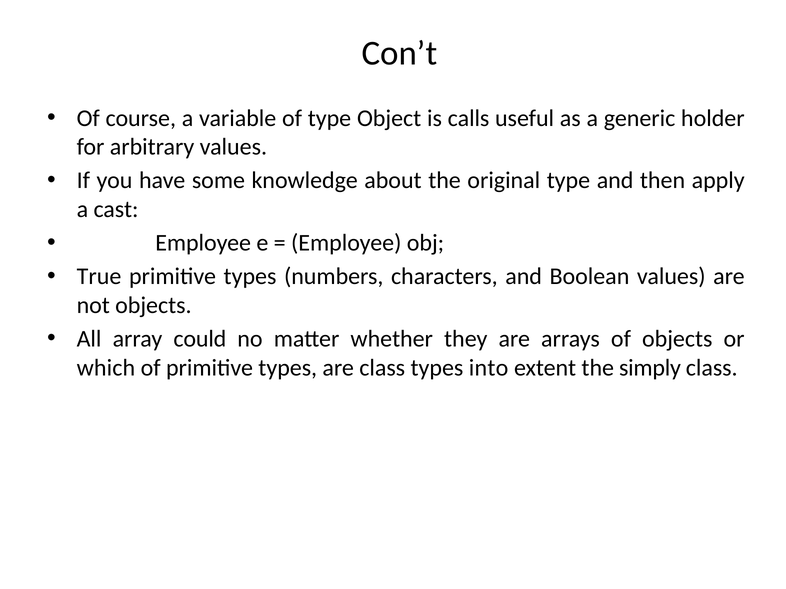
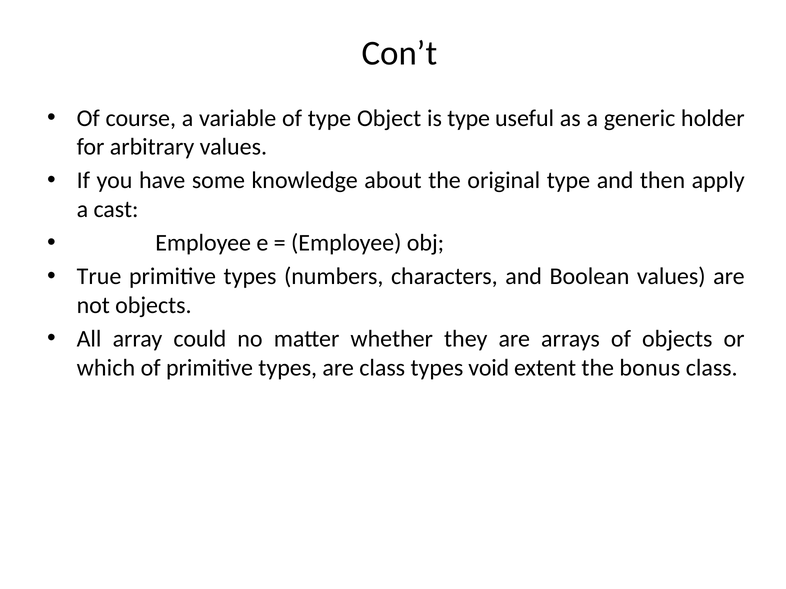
is calls: calls -> type (469, 118)
into: into -> void (489, 368)
simply: simply -> bonus (650, 368)
